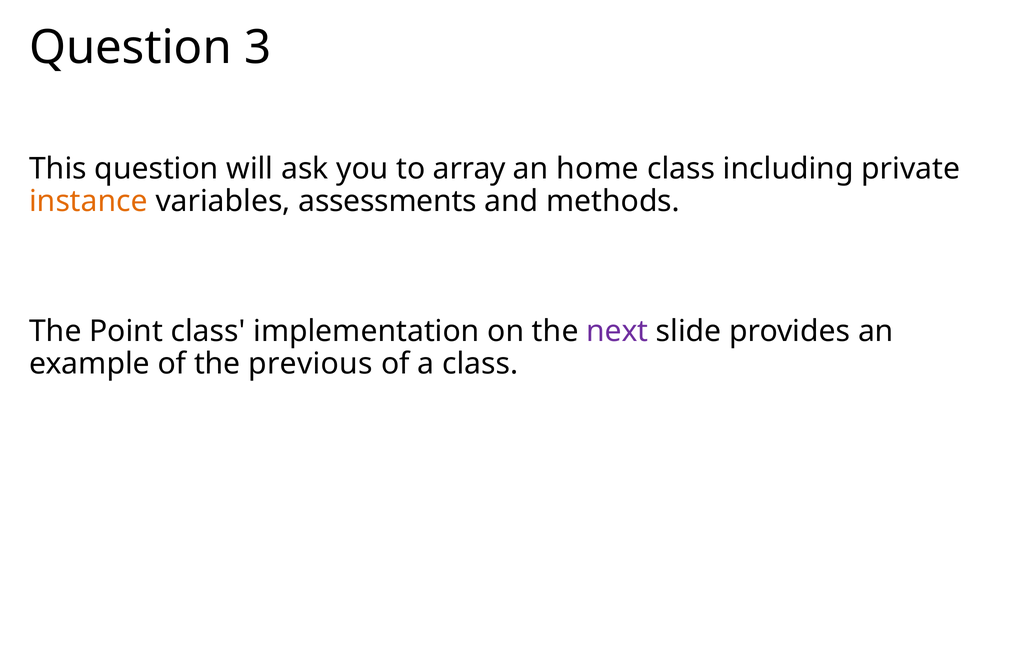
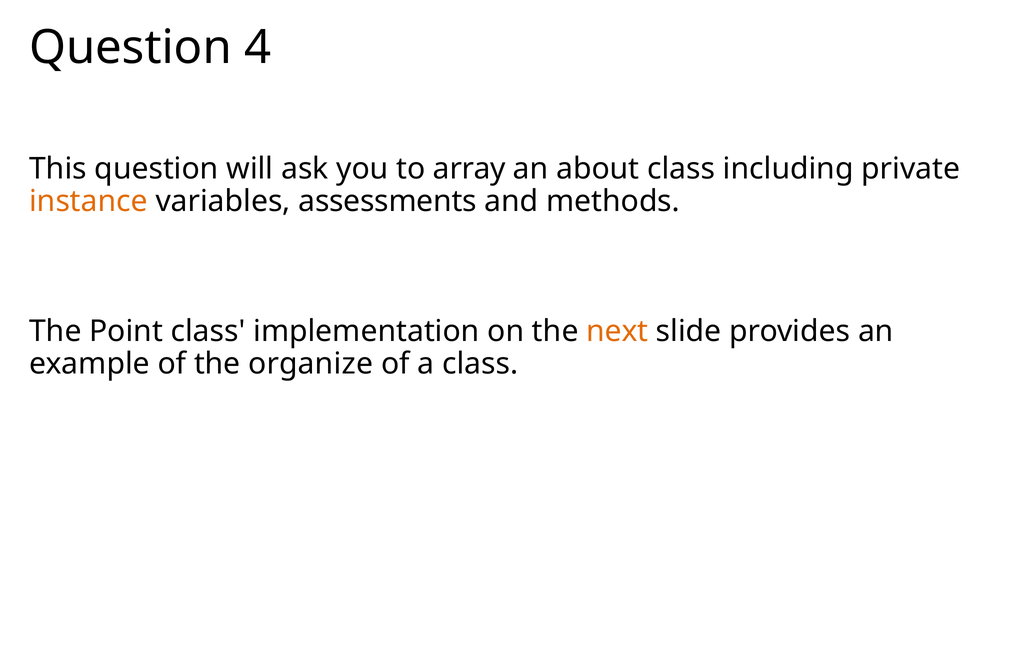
3: 3 -> 4 (258, 47)
home: home -> about (598, 169)
next colour: purple -> orange (617, 331)
previous: previous -> organize (311, 364)
